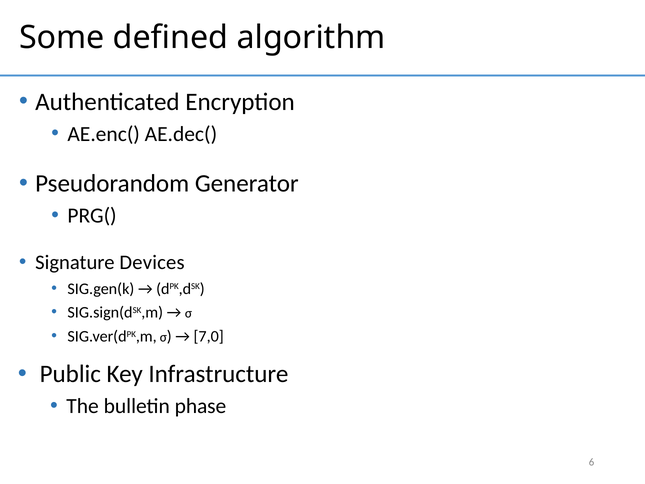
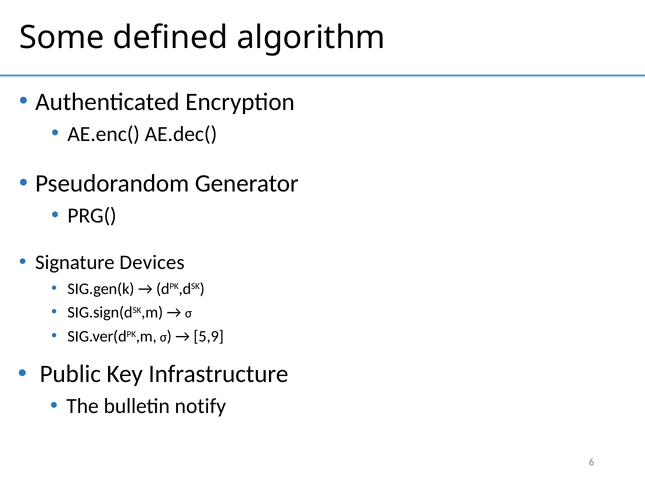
7,0: 7,0 -> 5,9 (209, 336)
phase: phase -> notify (200, 406)
